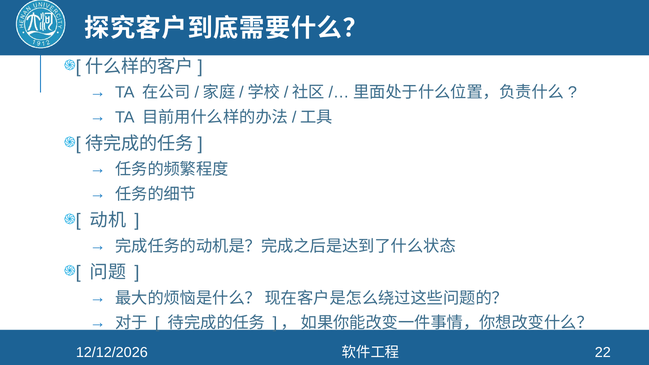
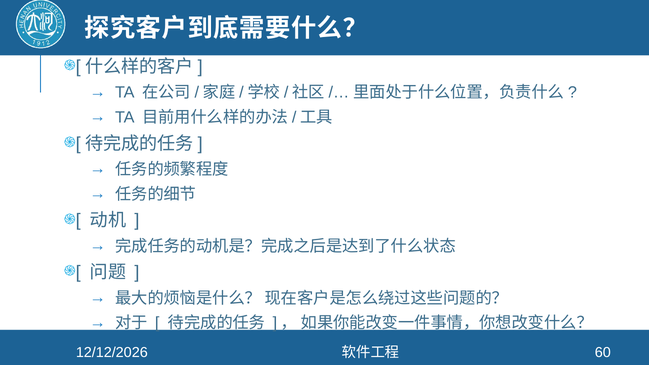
22: 22 -> 60 (603, 353)
